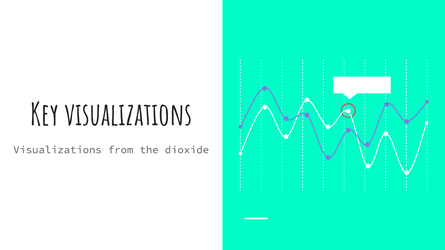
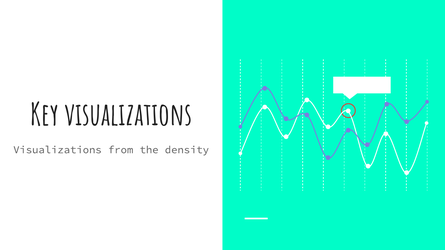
dioxide: dioxide -> density (187, 150)
